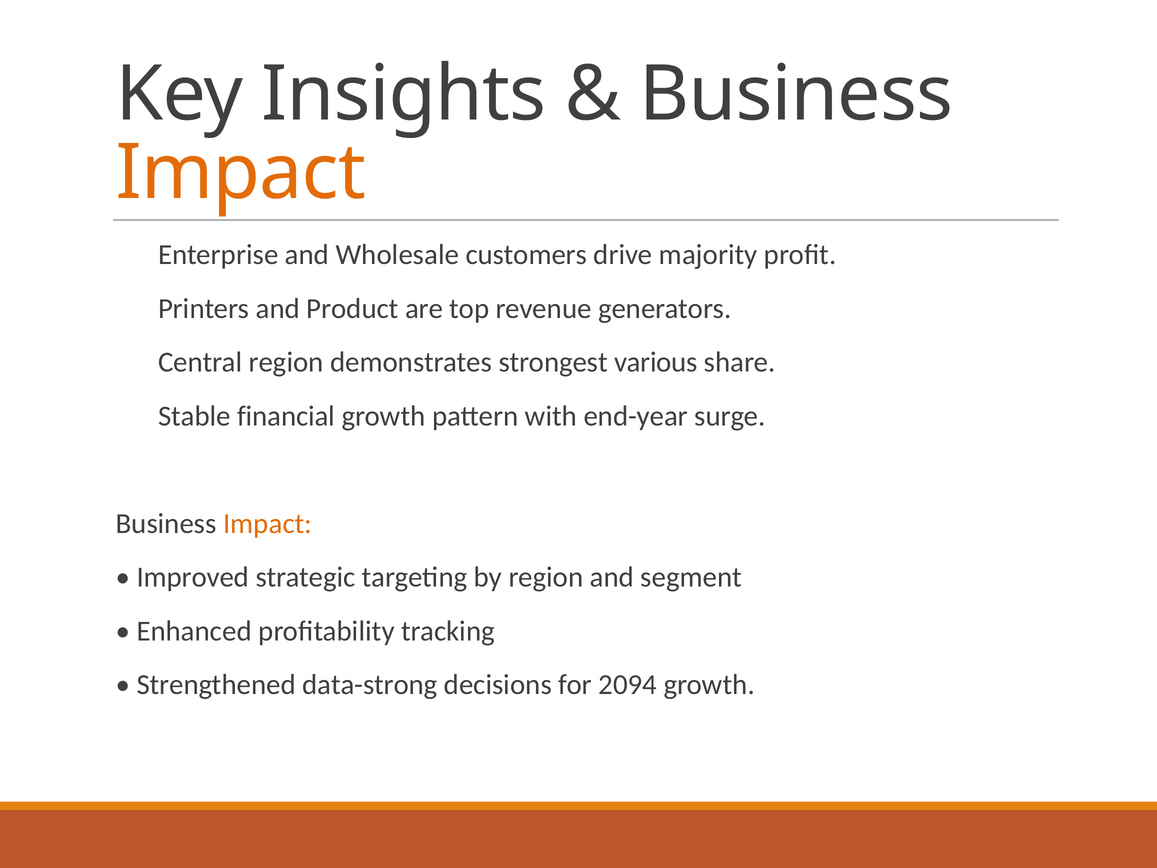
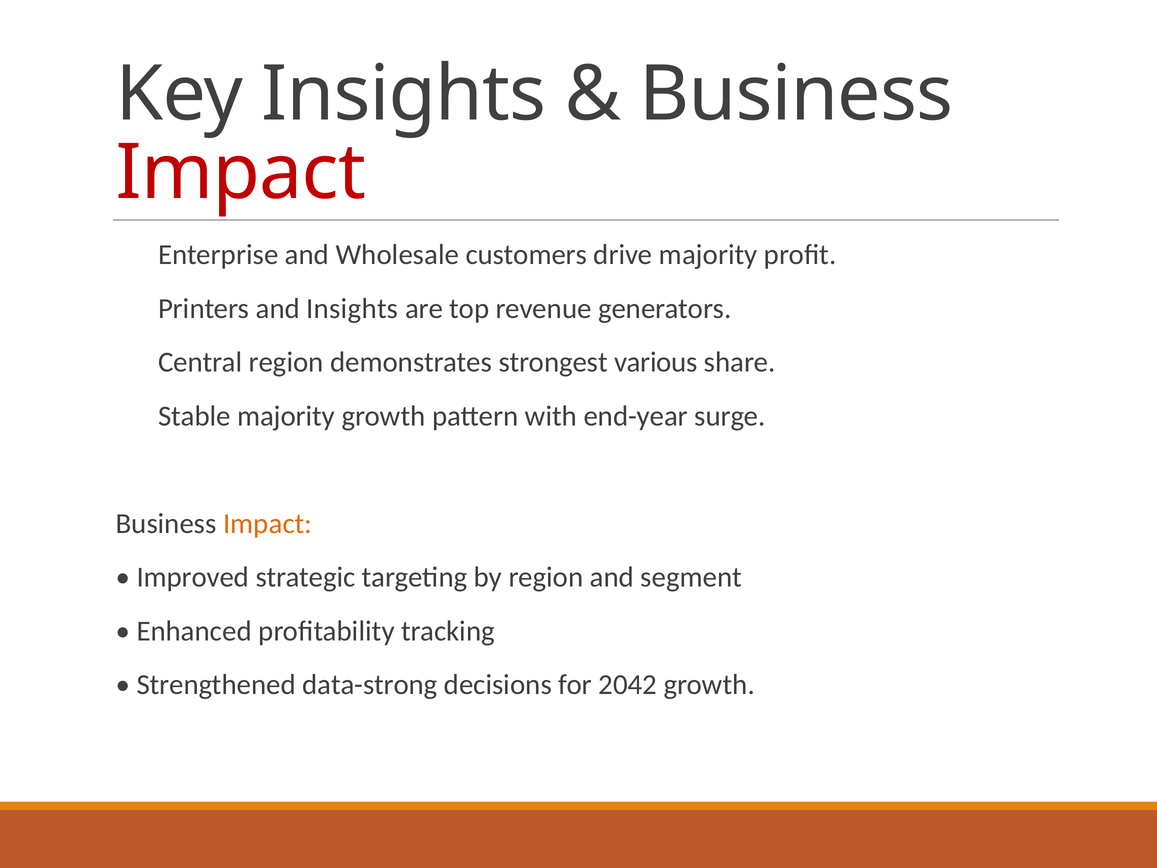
Impact colour: orange -> red (241, 173)
and Product: Product -> Insights (352, 309)
financial: financial -> majority (286, 416)
2094: 2094 -> 2042 (628, 685)
